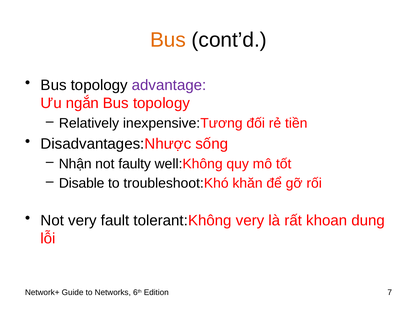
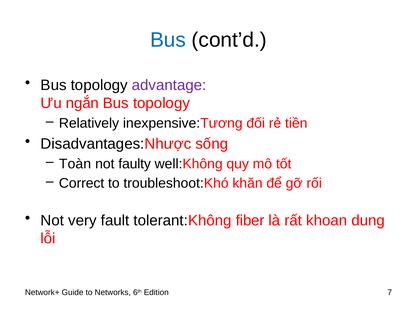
Bus colour: orange -> blue (168, 40)
Nhận: Nhận -> Toàn (75, 164)
Disable: Disable -> Correct (82, 183)
tolerant:Không very: very -> fiber (250, 220)
